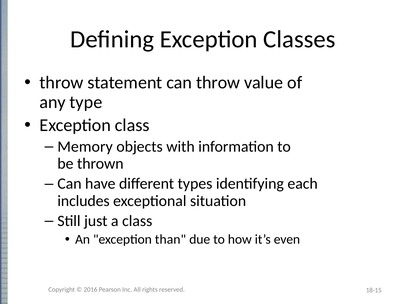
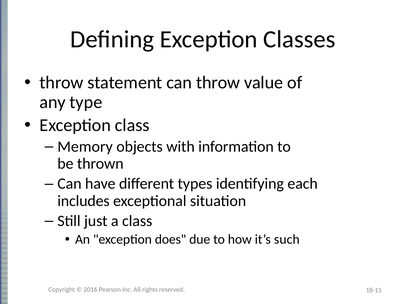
than: than -> does (171, 240)
even: even -> such (287, 240)
